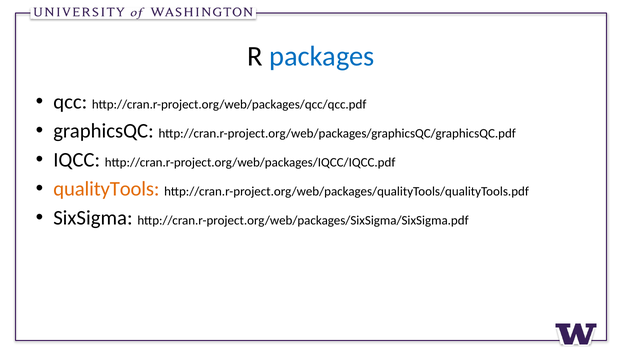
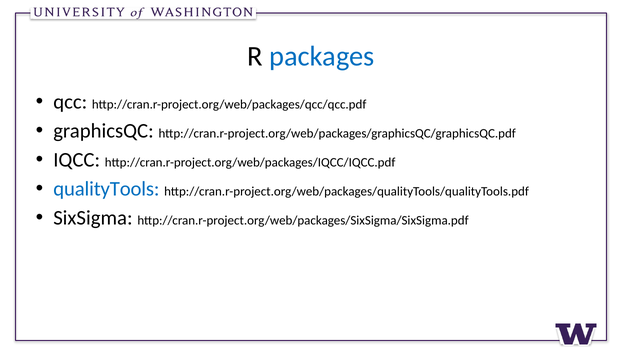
qualityTools colour: orange -> blue (106, 189)
